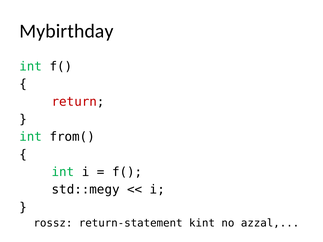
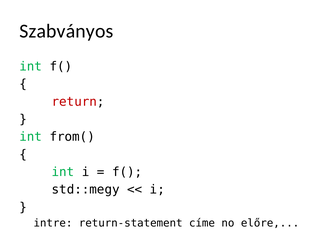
Mybirthday: Mybirthday -> Szabványos (66, 31)
rossz: rossz -> intre (53, 223)
kint: kint -> címe (202, 223)
azzal: azzal -> előre (270, 223)
